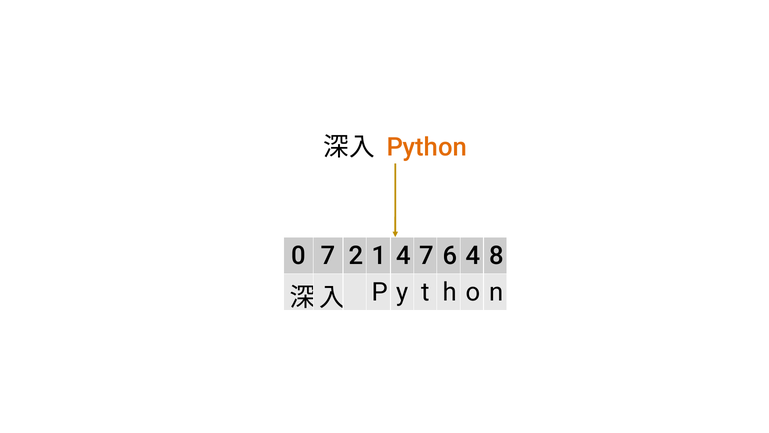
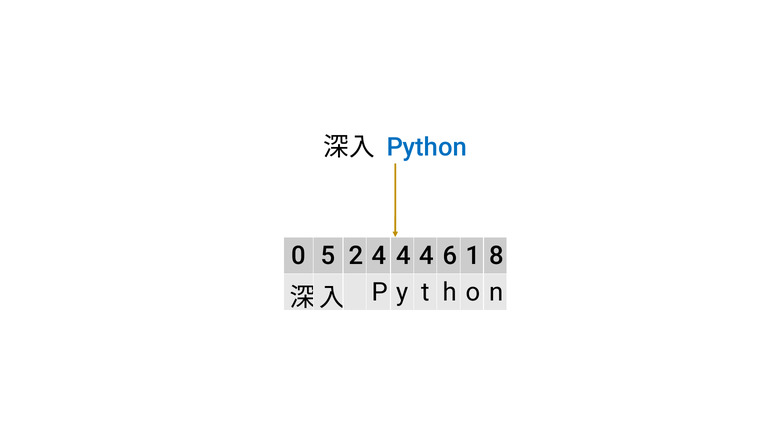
Python colour: orange -> blue (427, 147)
0 7: 7 -> 5 (328, 255)
2 1: 1 -> 4 (379, 255)
7: 7 -> 4 (427, 255)
6 4: 4 -> 1 (473, 255)
